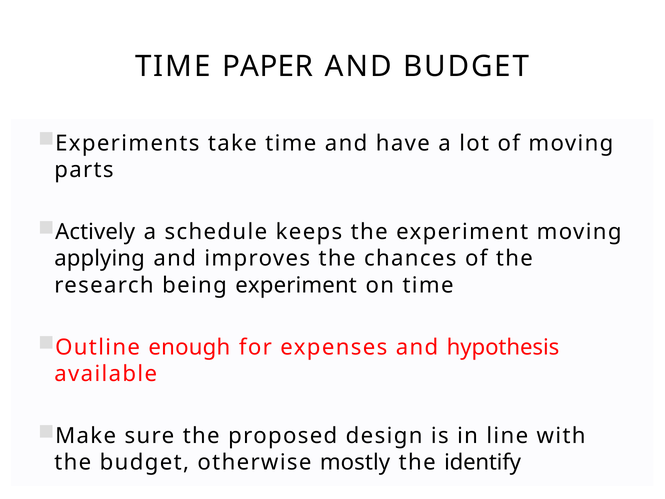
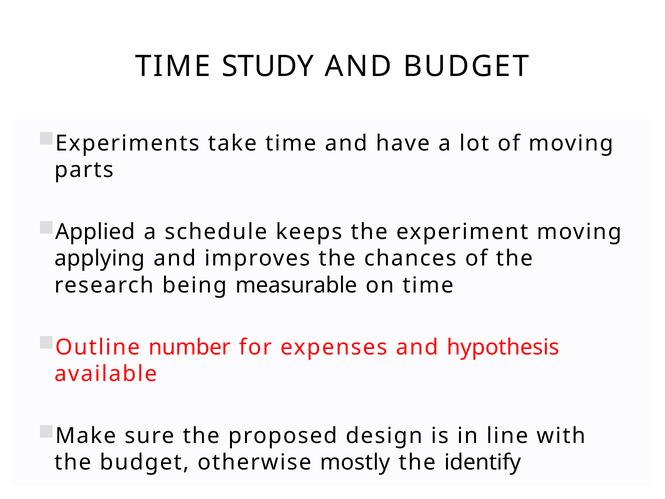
PAPER: PAPER -> STUDY (268, 66)
Actively: Actively -> Applied (95, 232)
being experiment: experiment -> measurable (296, 285)
enough: enough -> number (190, 347)
